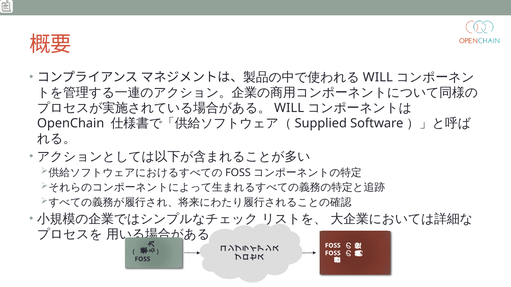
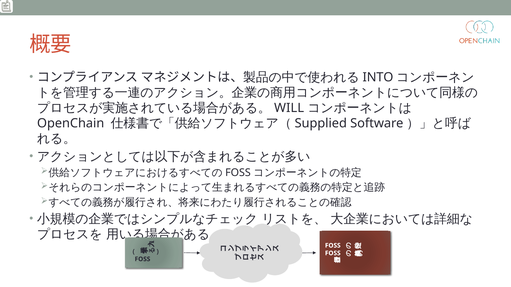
WILL: WILL -> INTO (378, 78)
